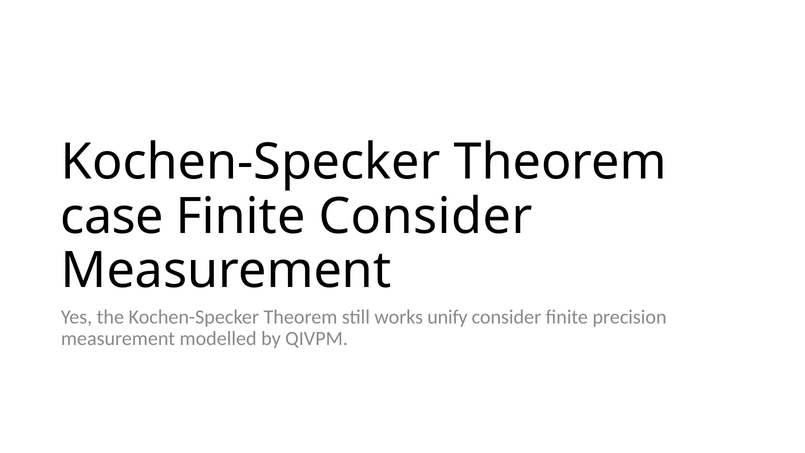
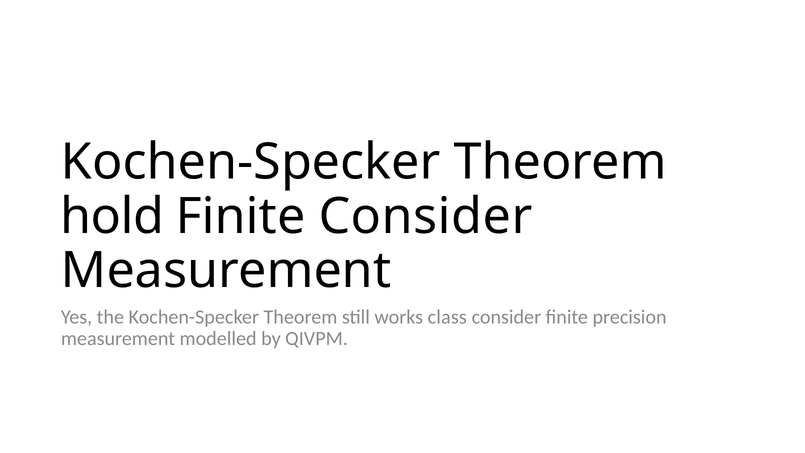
case: case -> hold (112, 216)
unify: unify -> class (447, 317)
